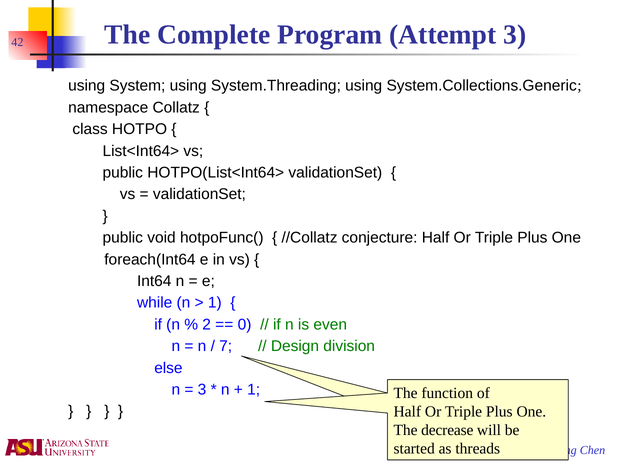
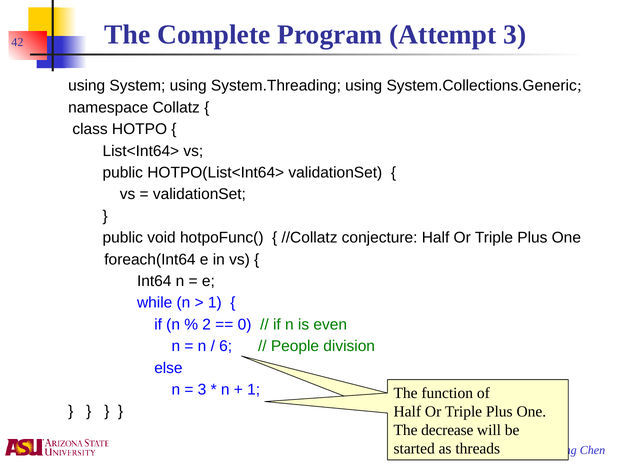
7: 7 -> 6 (226, 346)
Design: Design -> People (295, 346)
